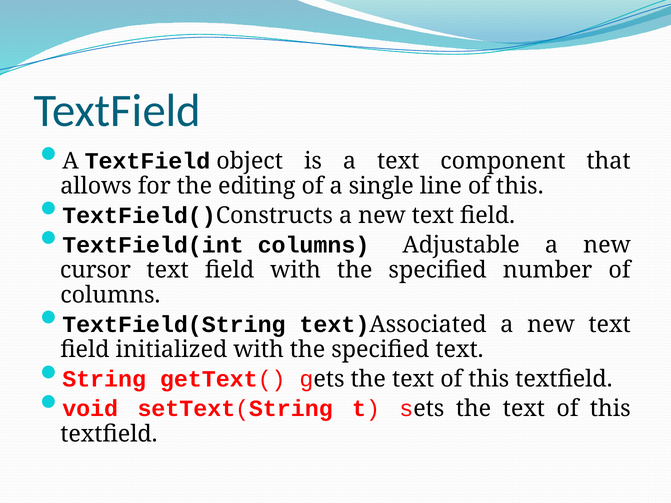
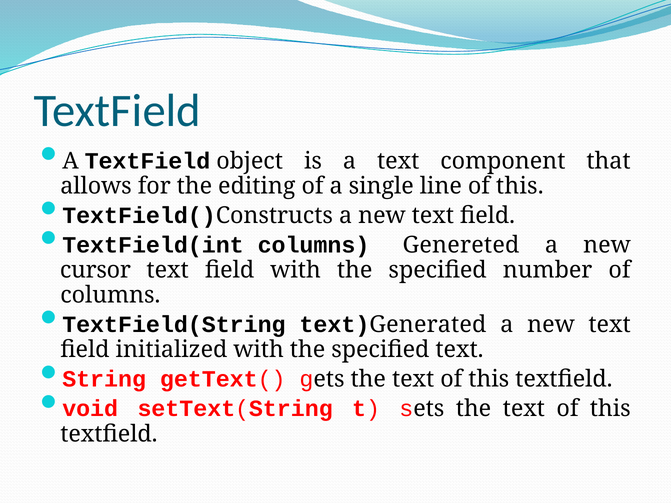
Adjustable: Adjustable -> Genereted (461, 245)
Associated: Associated -> Generated (428, 325)
